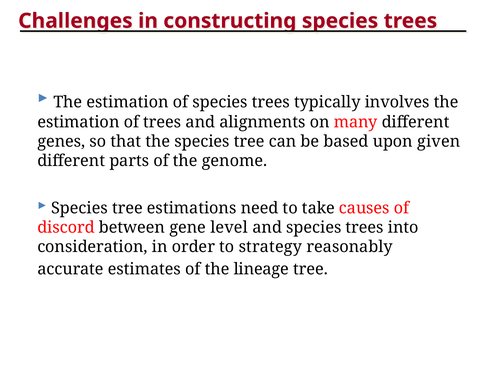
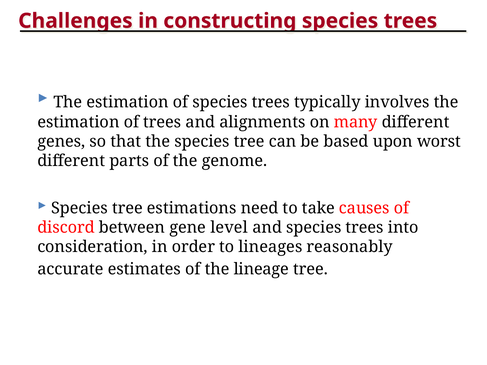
given: given -> worst (439, 142)
strategy: strategy -> lineages (270, 247)
